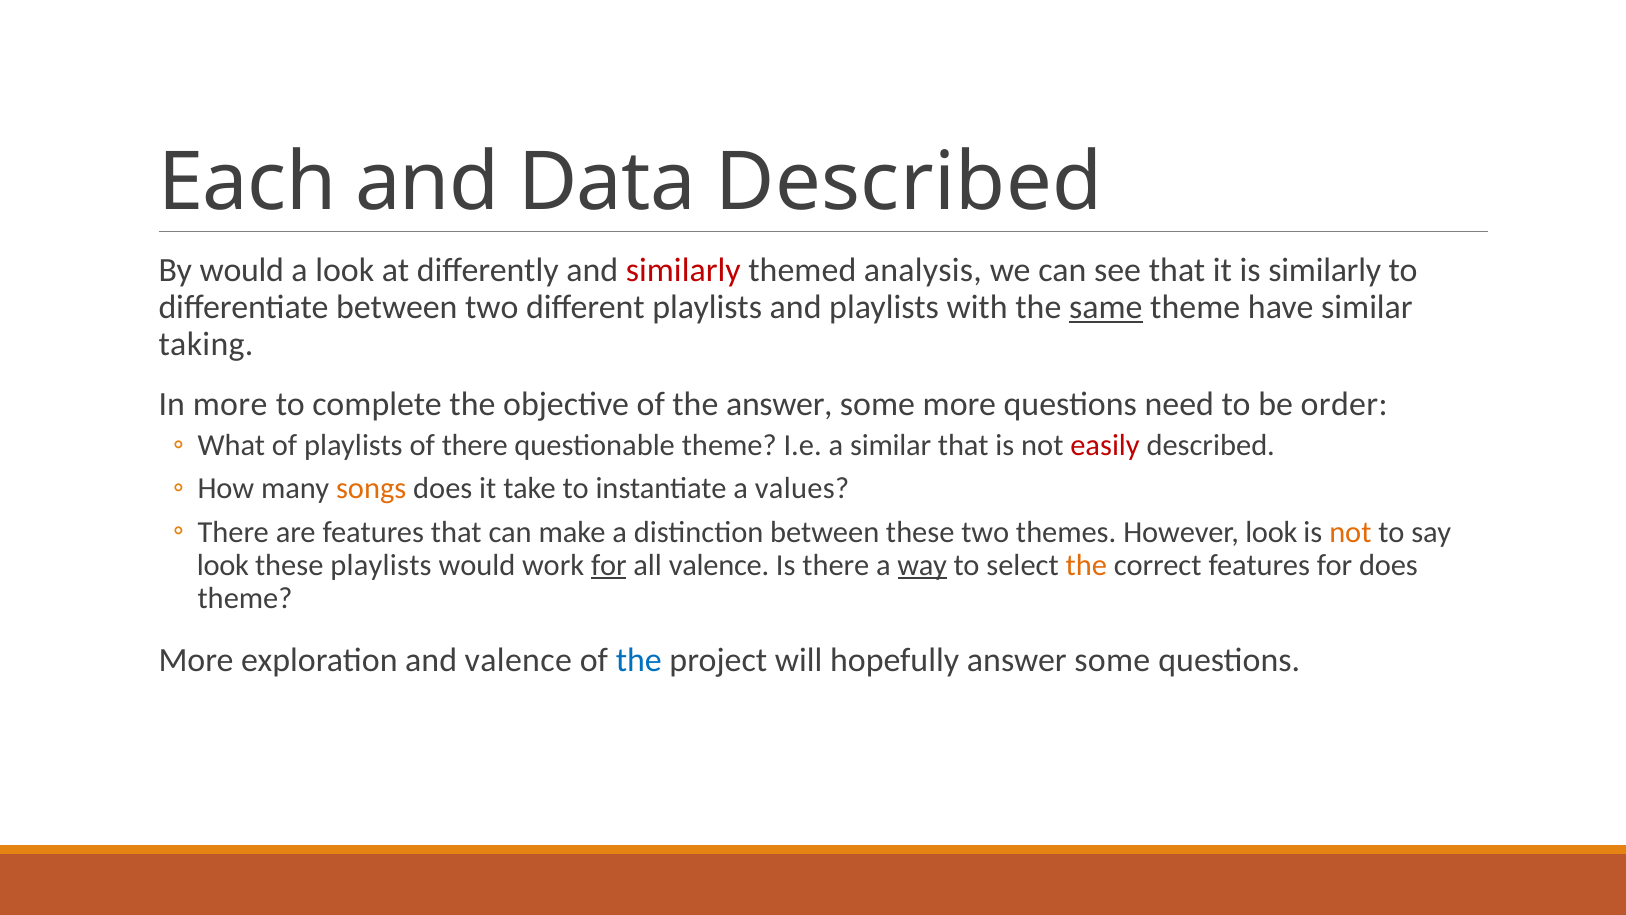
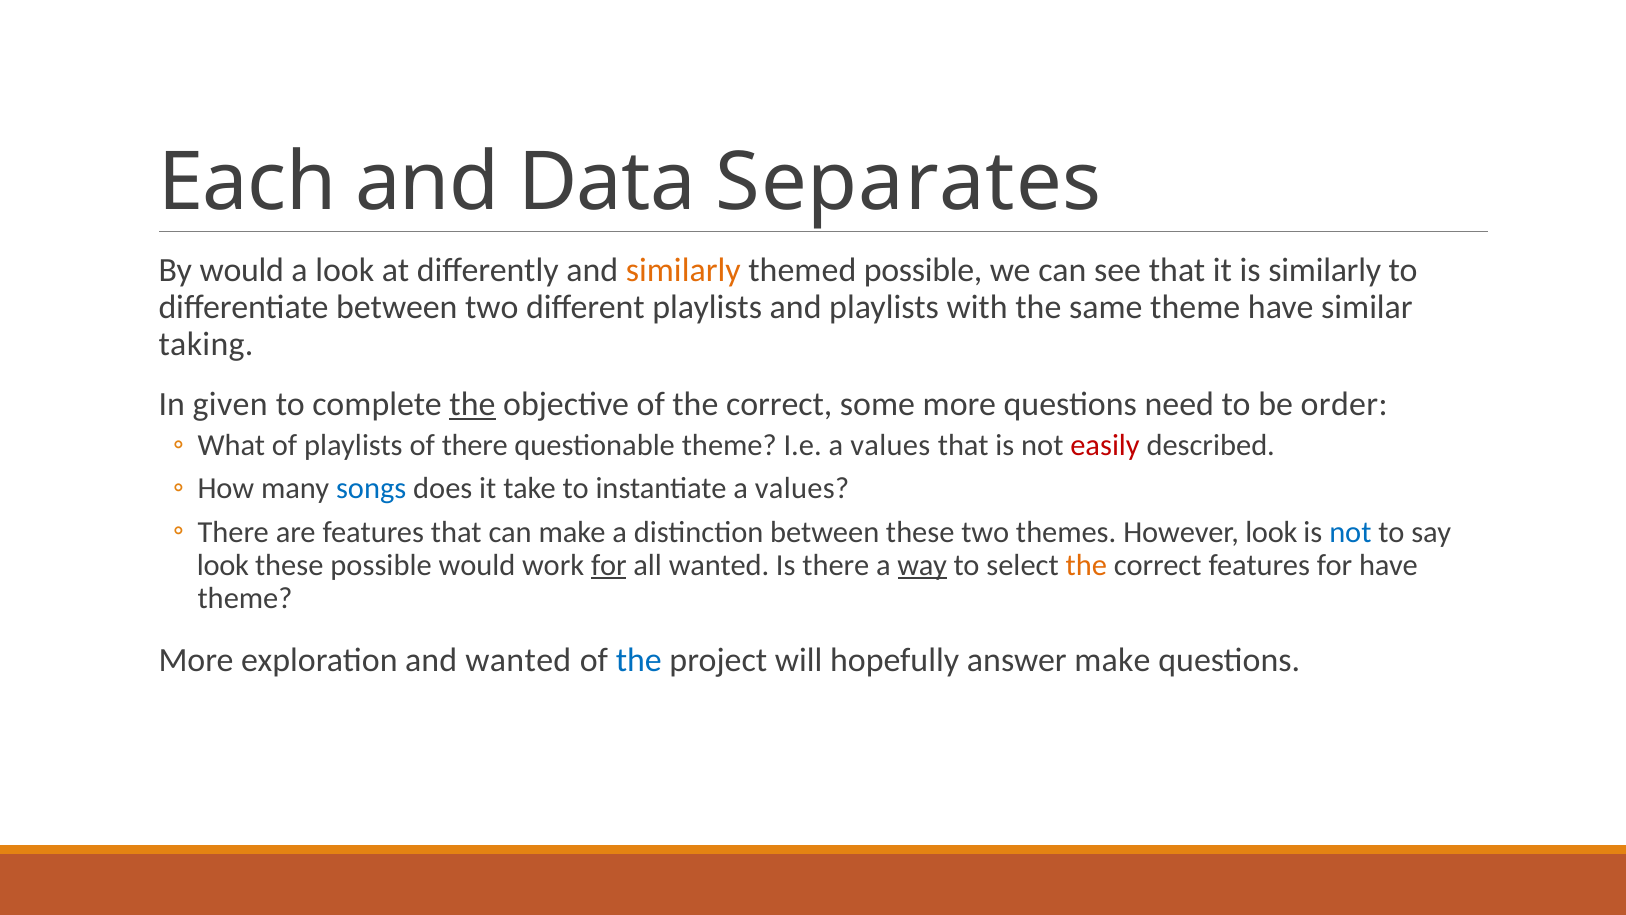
Data Described: Described -> Separates (909, 182)
similarly colour: red -> orange (683, 270)
themed analysis: analysis -> possible (923, 270)
same underline: present -> none (1106, 307)
In more: more -> given (230, 404)
the underline: none -> present (472, 404)
of the answer: answer -> correct (779, 404)
I.e a similar: similar -> values (890, 446)
songs colour: orange -> blue (371, 489)
not colour: orange -> blue (1350, 532)
these playlists: playlists -> possible (381, 565)
all valence: valence -> wanted (719, 565)
for does: does -> have (1388, 565)
and valence: valence -> wanted (518, 660)
hopefully answer some: some -> make (1112, 660)
